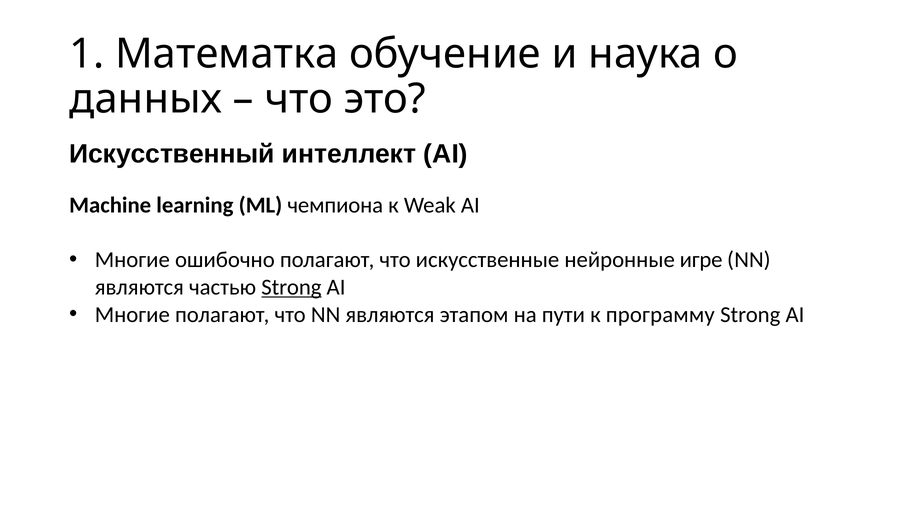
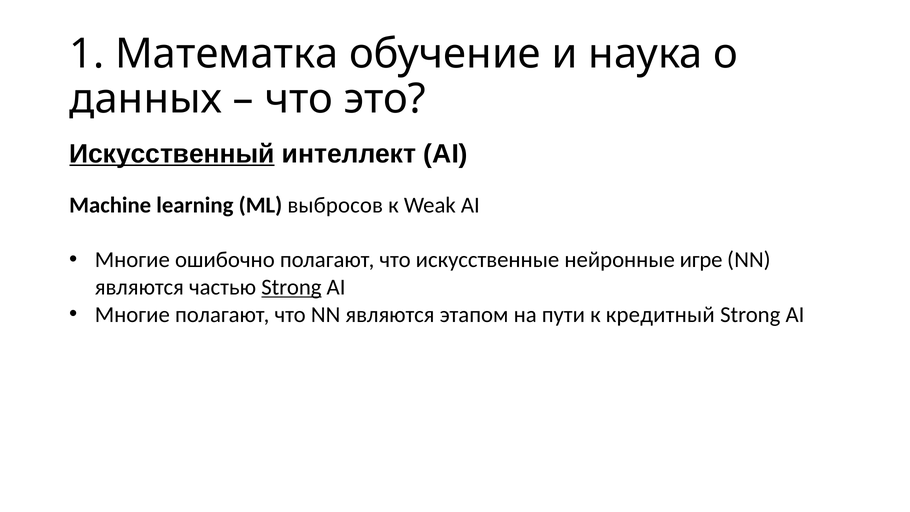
Искусственный underline: none -> present (172, 154)
чемпиона: чемпиона -> выбросов (335, 205)
программу: программу -> кредитный (660, 314)
